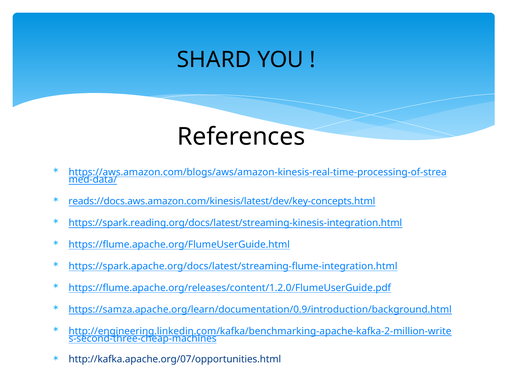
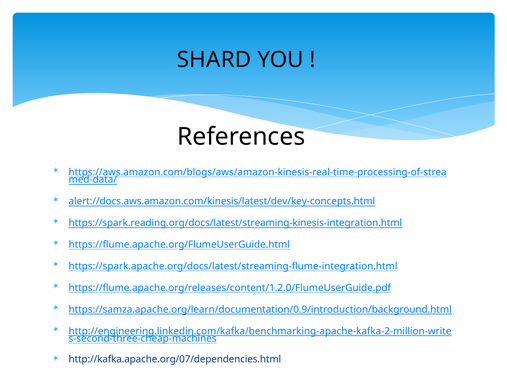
reads://docs.aws.amazon.com/kinesis/latest/dev/key-concepts.html: reads://docs.aws.amazon.com/kinesis/latest/dev/key-concepts.html -> alert://docs.aws.amazon.com/kinesis/latest/dev/key-concepts.html (222, 202)
http://kafka.apache.org/07/opportunities.html: http://kafka.apache.org/07/opportunities.html -> http://kafka.apache.org/07/dependencies.html (175, 360)
